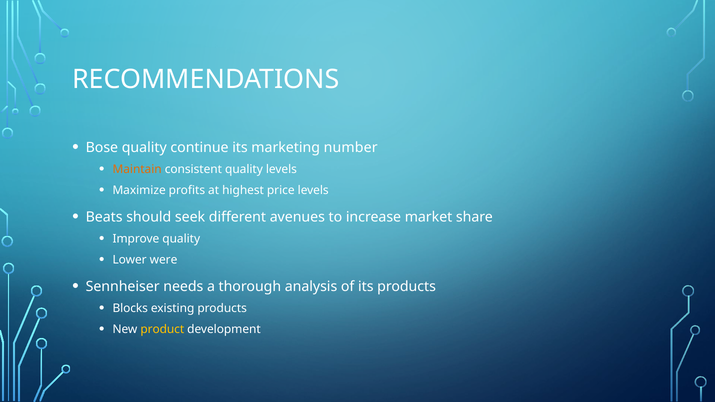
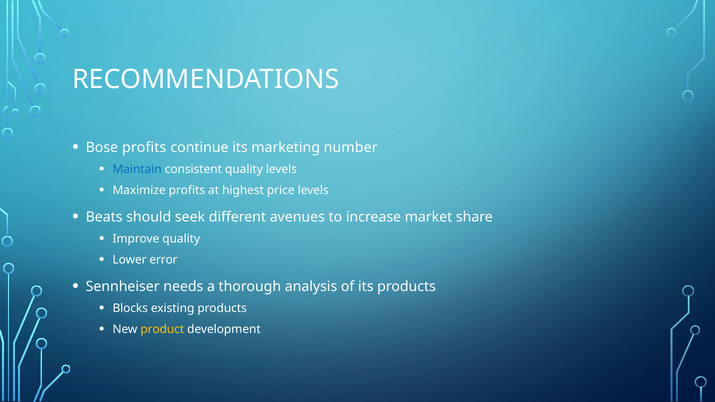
Bose quality: quality -> profits (144, 147)
Maintain colour: orange -> blue (137, 170)
were: were -> error (164, 260)
